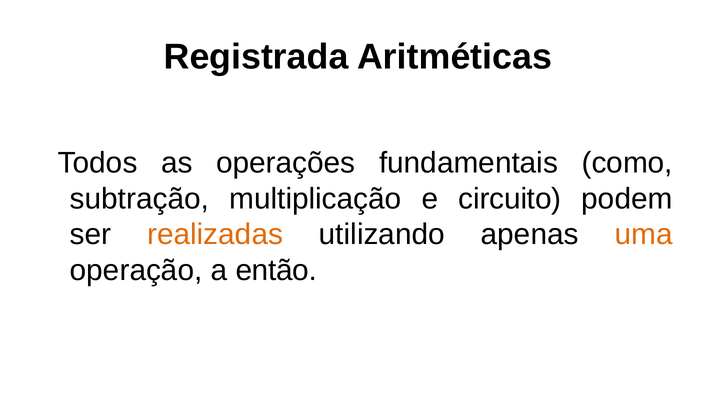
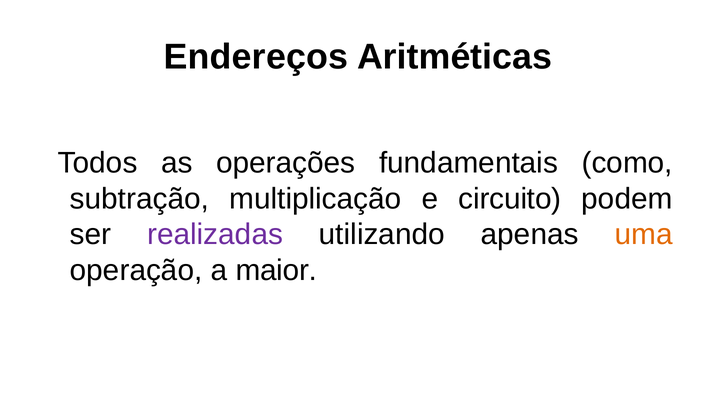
Registrada: Registrada -> Endereços (256, 57)
realizadas colour: orange -> purple (215, 235)
então: então -> maior (276, 270)
